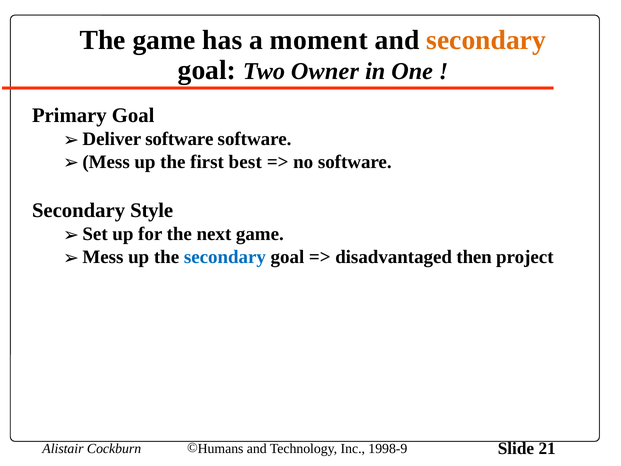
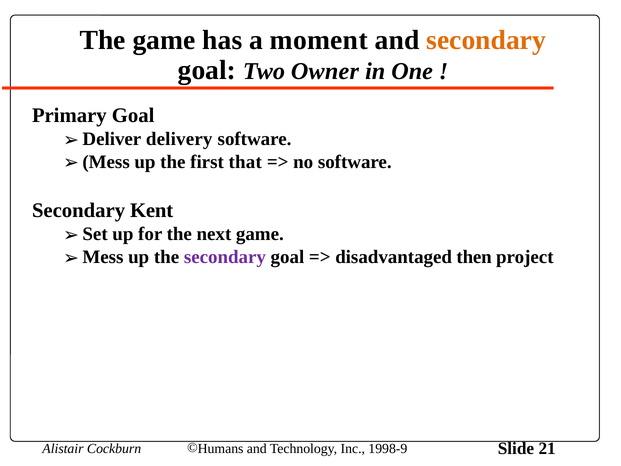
software: software -> delivery (179, 139)
best: best -> that (245, 162)
Style: Style -> Kent (152, 210)
secondary colour: blue -> purple (225, 257)
